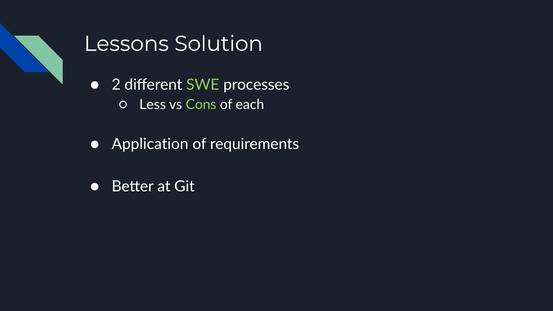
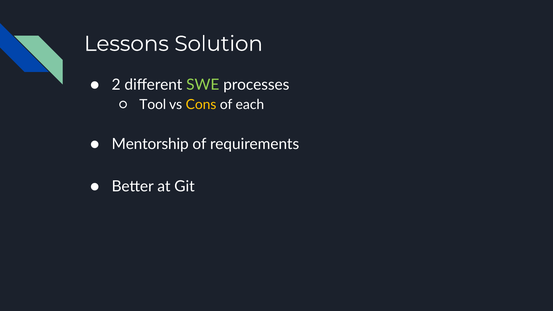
Less: Less -> Tool (153, 105)
Cons colour: light green -> yellow (201, 105)
Application: Application -> Mentorship (150, 144)
